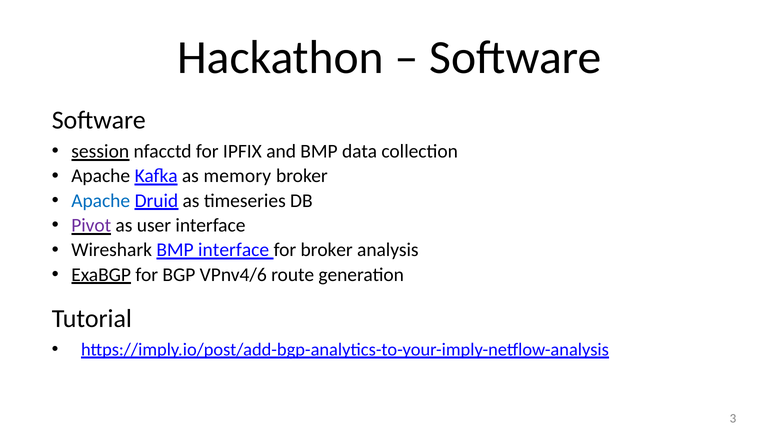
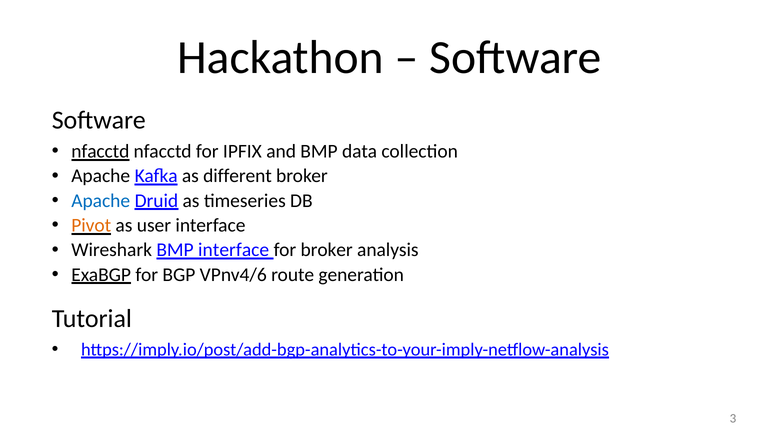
session: session -> nfacctd (100, 151)
memory: memory -> different (238, 176)
Pivot colour: purple -> orange (91, 225)
